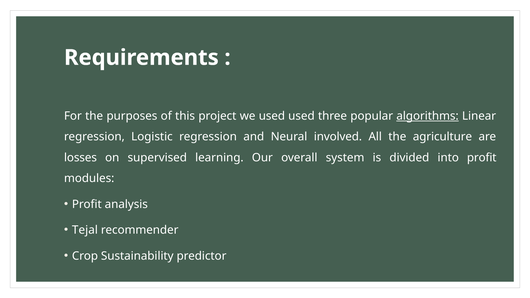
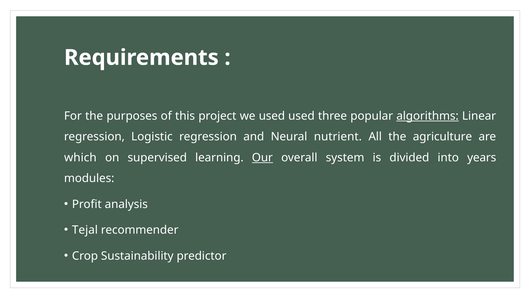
involved: involved -> nutrient (338, 137)
losses: losses -> which (80, 158)
Our underline: none -> present (262, 158)
into profit: profit -> years (482, 158)
